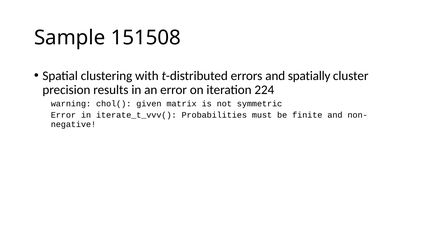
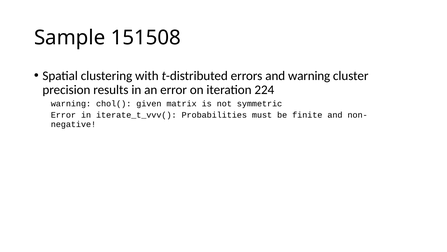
and spatially: spatially -> warning (309, 76)
